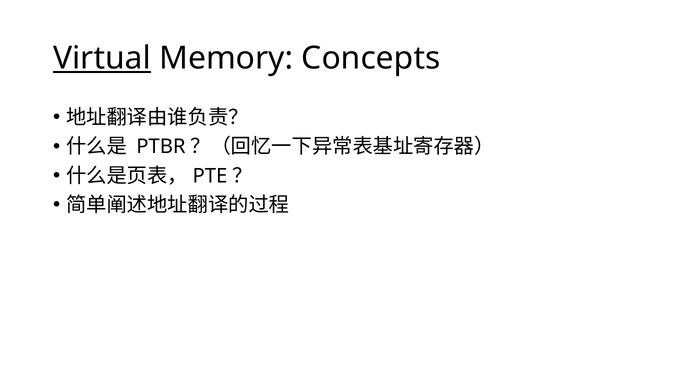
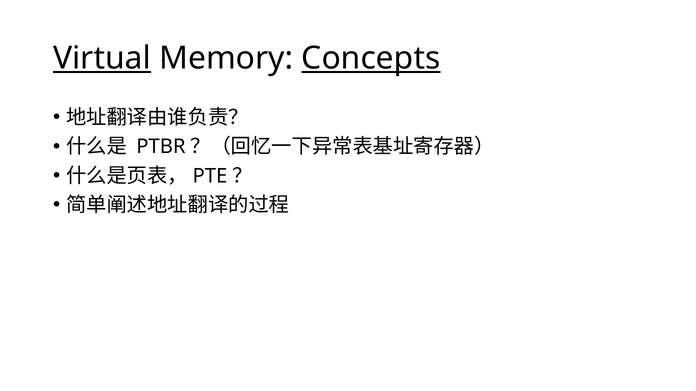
Concepts underline: none -> present (371, 58)
